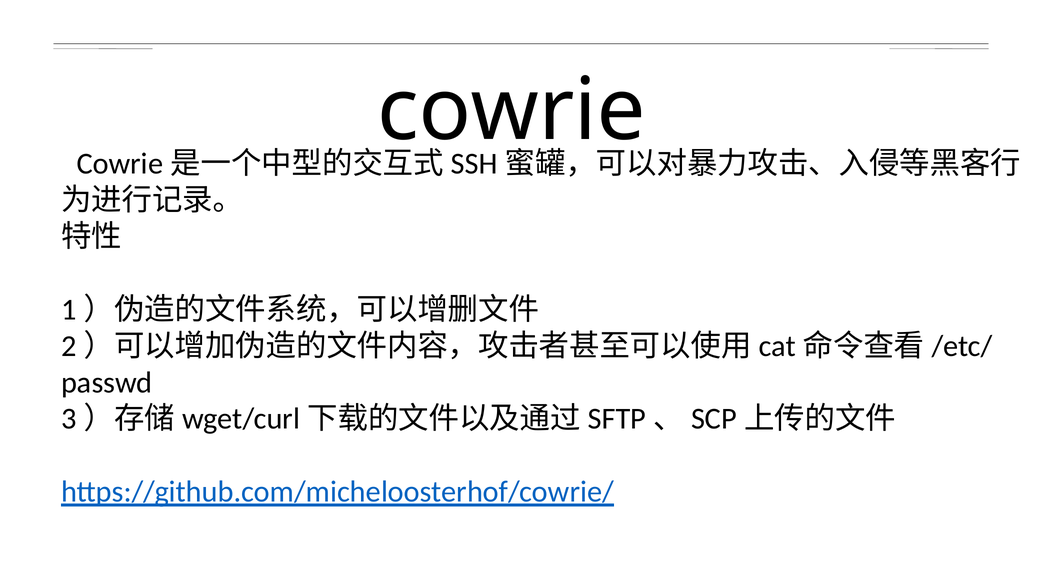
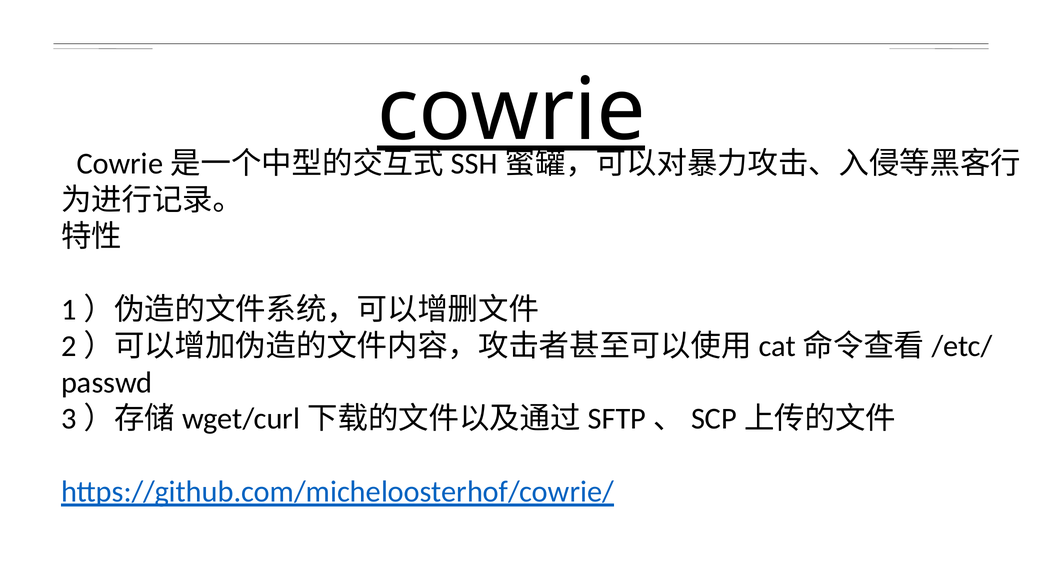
cowrie underline: none -> present (511, 111)
